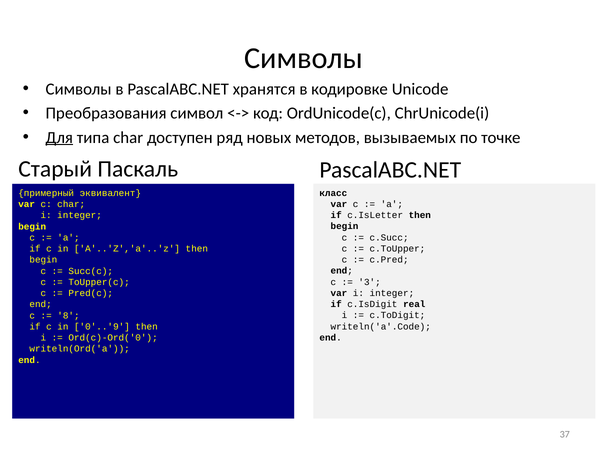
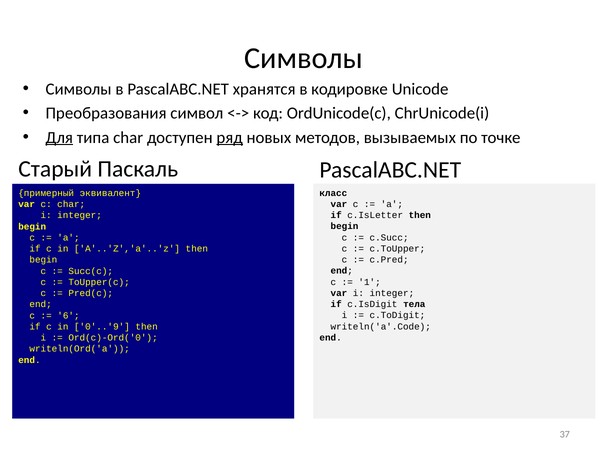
ряд underline: none -> present (230, 138)
3: 3 -> 1 (370, 282)
real: real -> тела (414, 304)
8: 8 -> 6 (68, 316)
